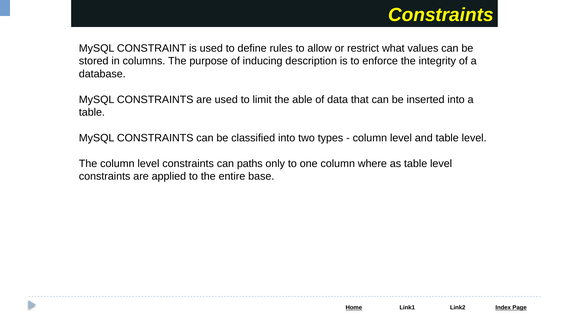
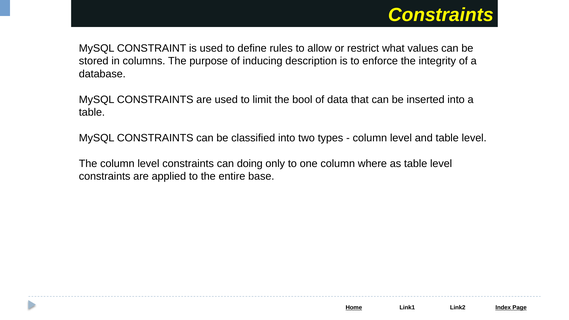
able: able -> bool (302, 100)
paths: paths -> doing (250, 164)
